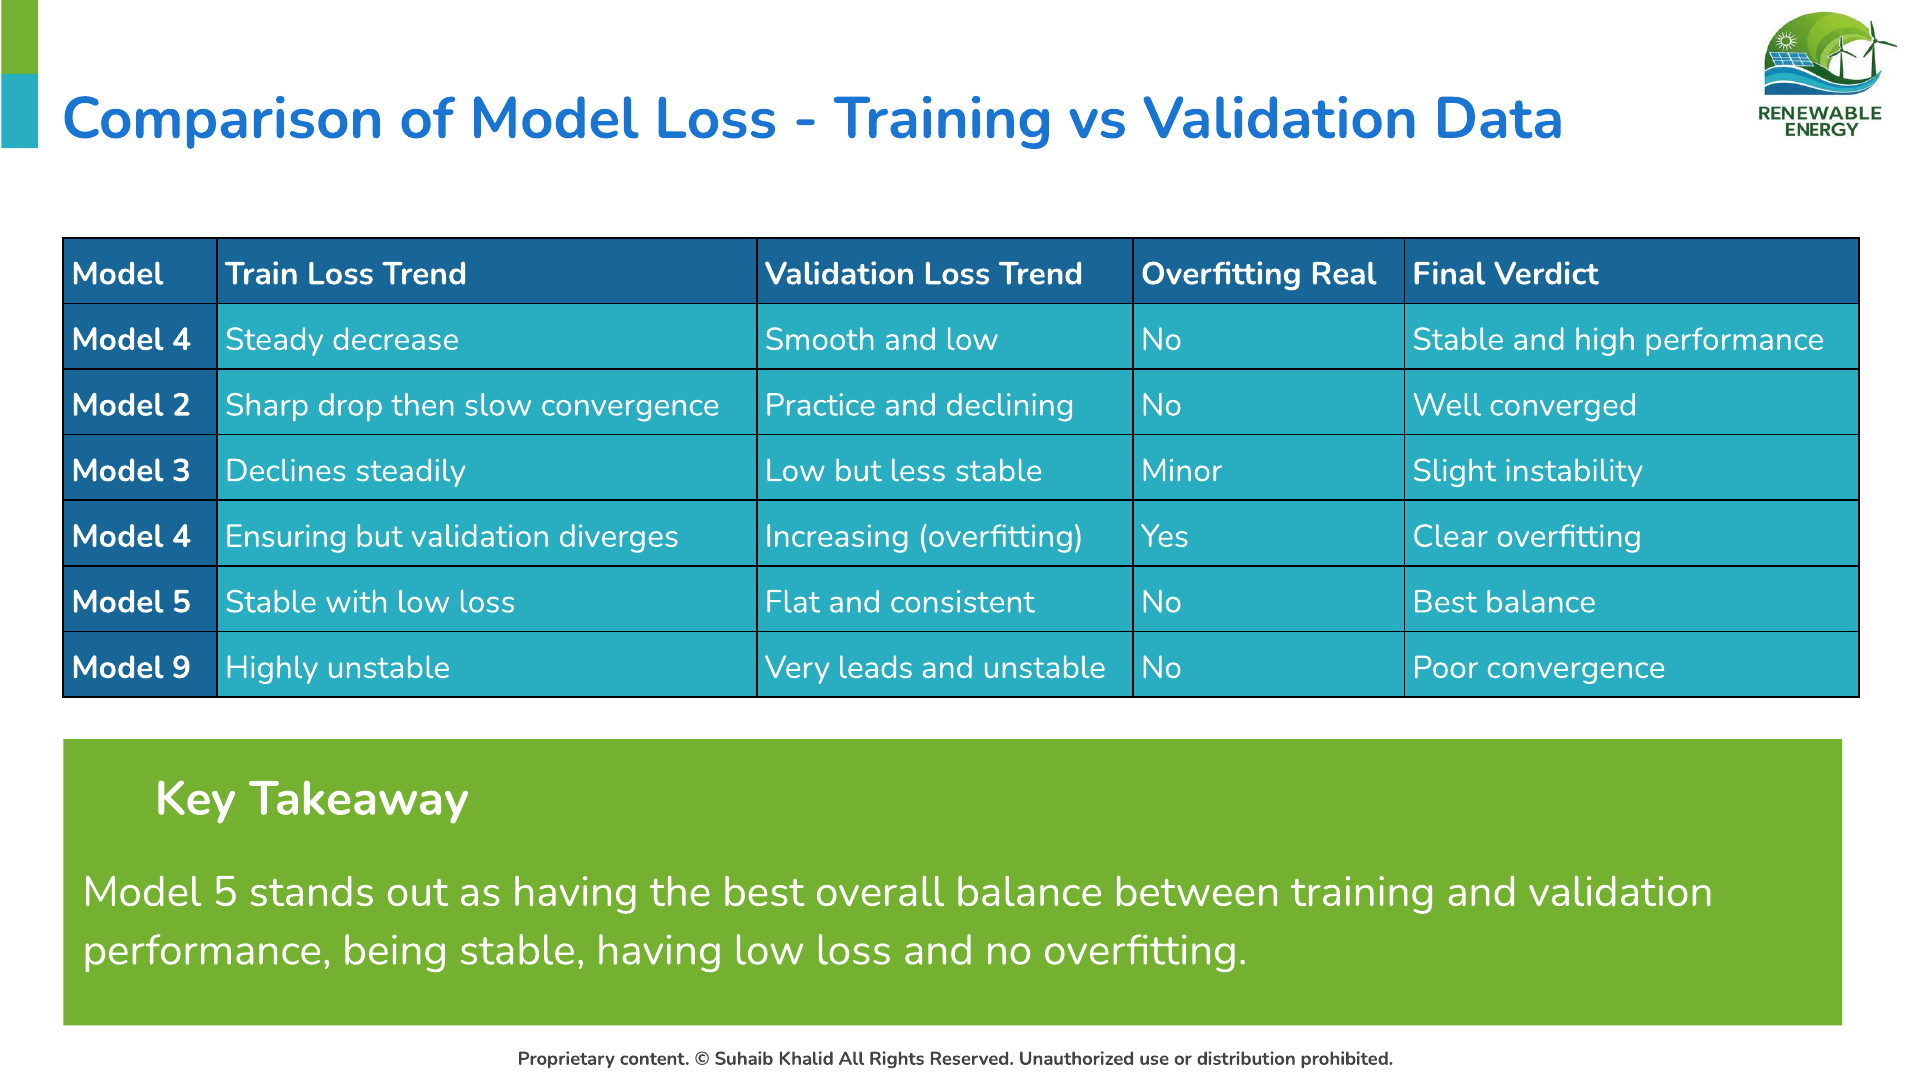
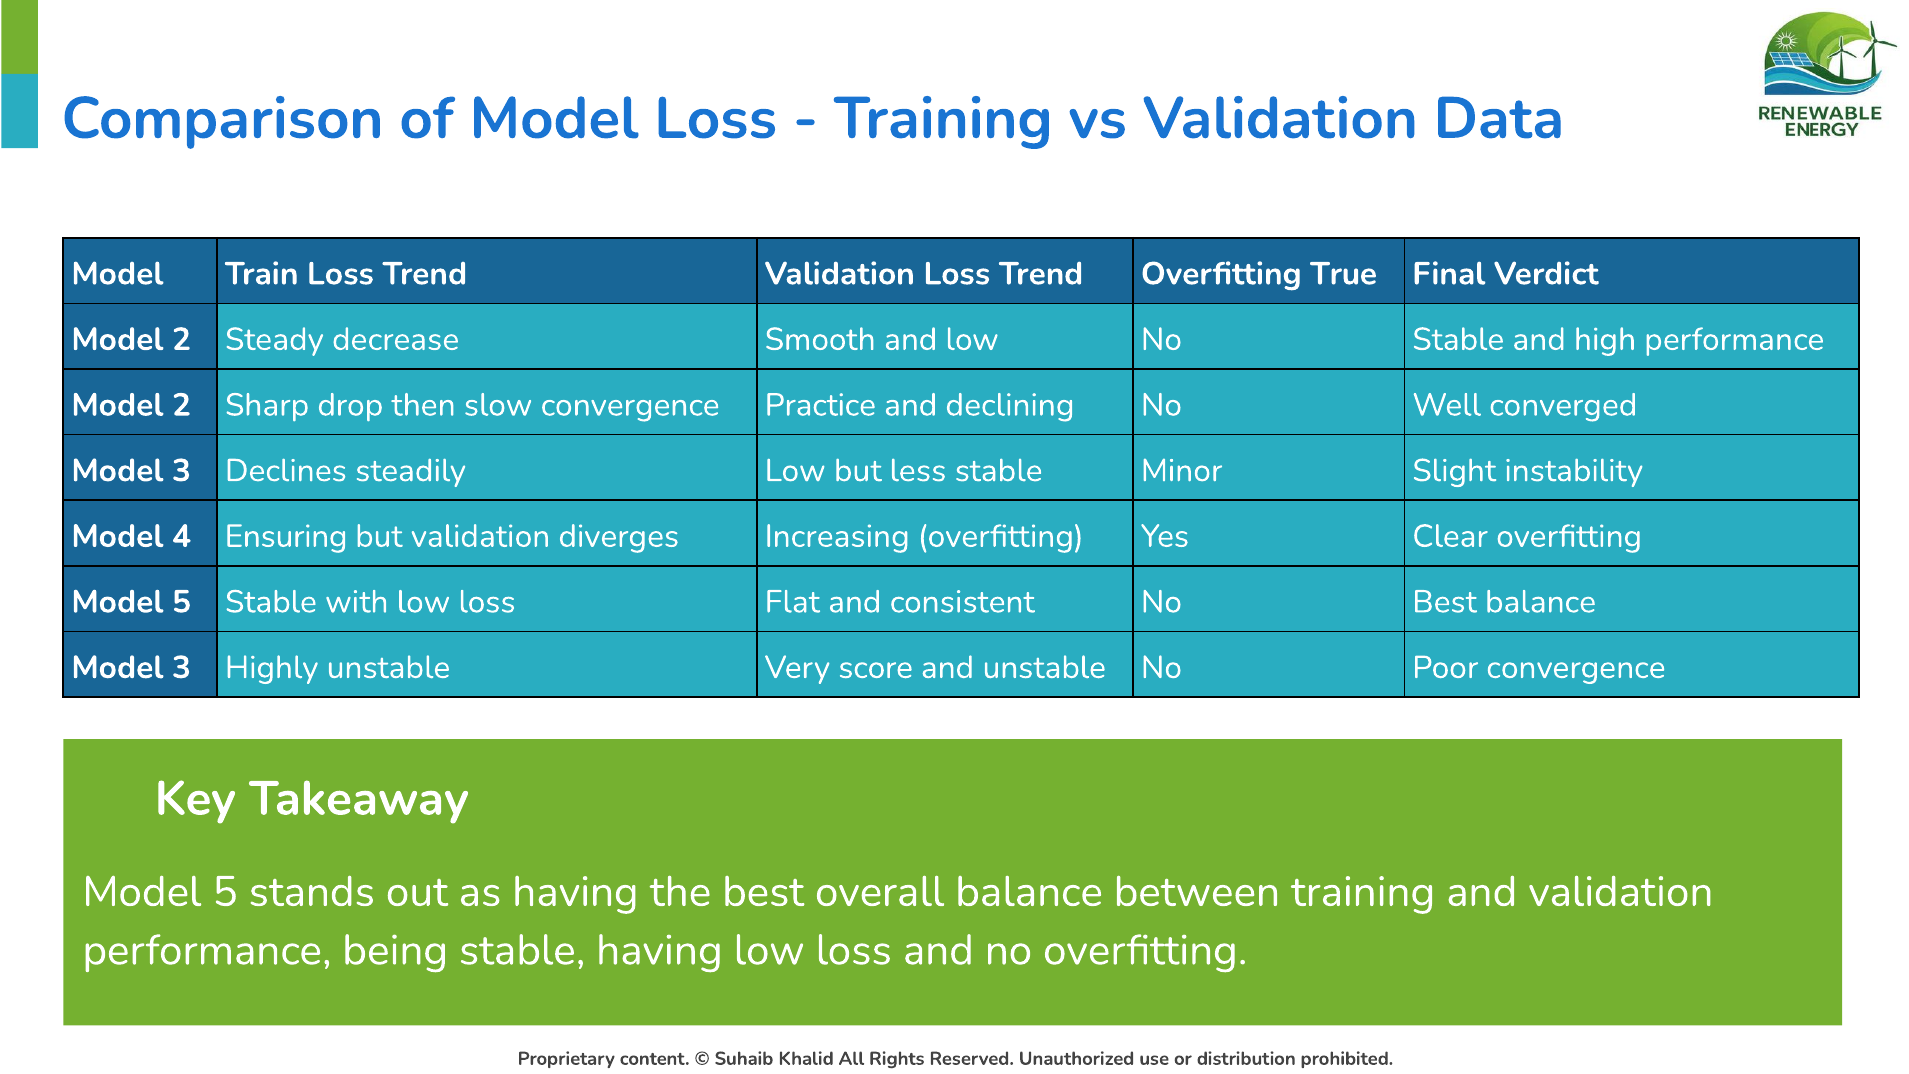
Real: Real -> True (1344, 274)
4: 4 -> 2 (182, 339)
9: 9 -> 3 (182, 667)
leads: leads -> score (876, 667)
